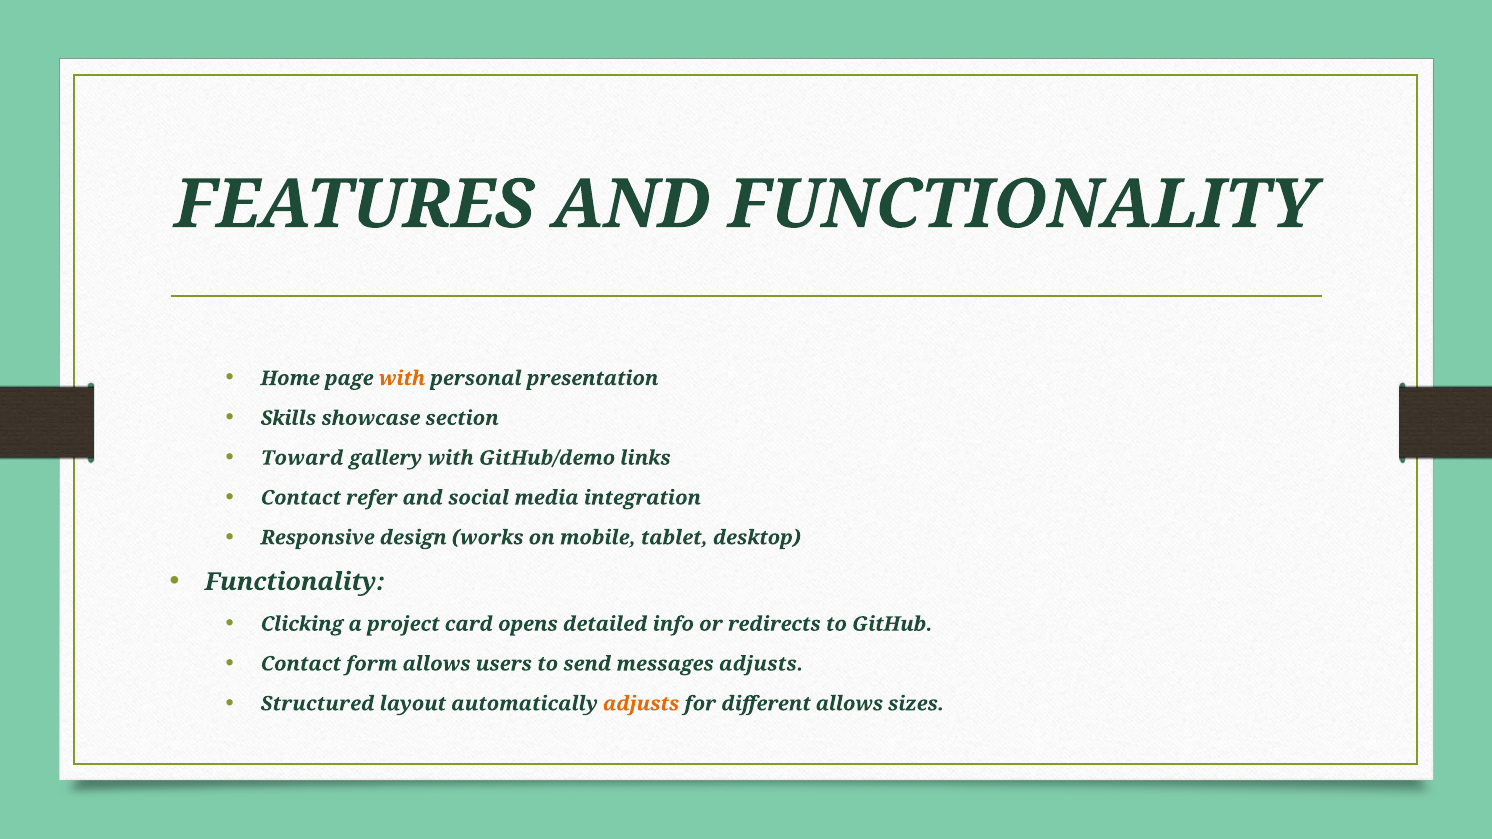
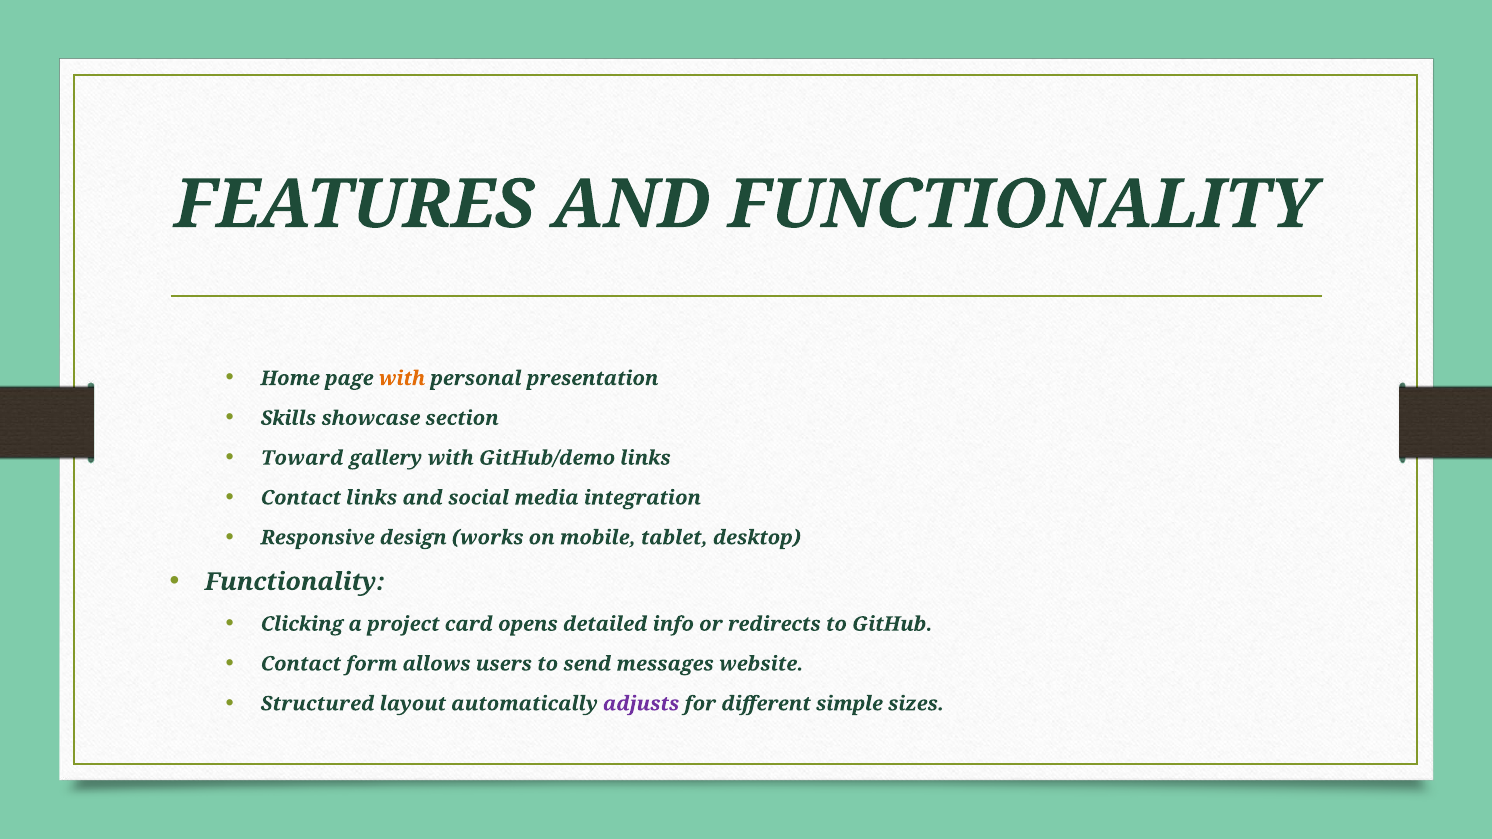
Contact refer: refer -> links (372, 498)
messages adjusts: adjusts -> website (761, 664)
adjusts colour: orange -> purple (641, 704)
different allows: allows -> simple (849, 704)
